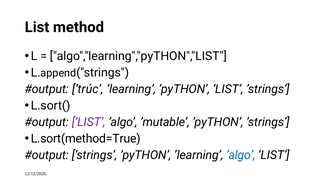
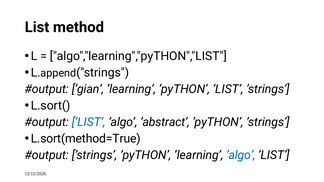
’trúc: ’trúc -> ’gian (88, 89)
’LIST colour: purple -> blue (89, 122)
’mutable: ’mutable -> ’abstract (165, 122)
